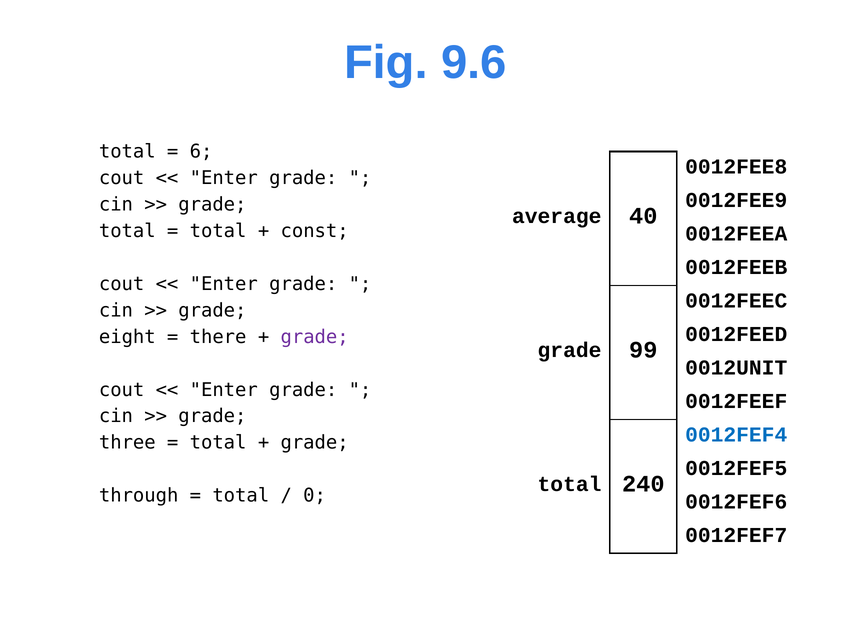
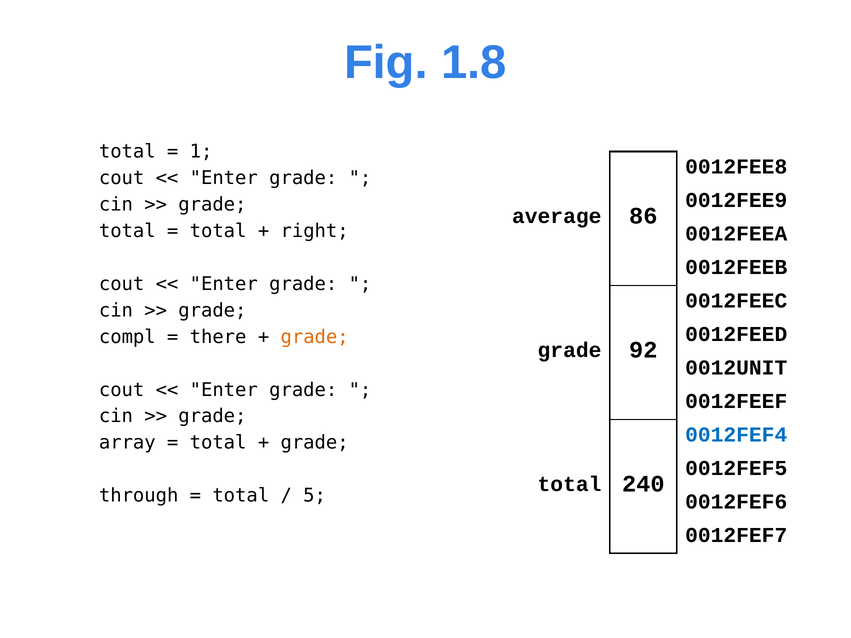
9.6: 9.6 -> 1.8 (474, 63)
6: 6 -> 1 (201, 152)
40: 40 -> 86 (643, 216)
const: const -> right (315, 231)
eight: eight -> compl (127, 337)
grade colour: purple -> orange (315, 337)
99: 99 -> 92 (643, 350)
three: three -> array (127, 443)
0: 0 -> 5 (315, 496)
